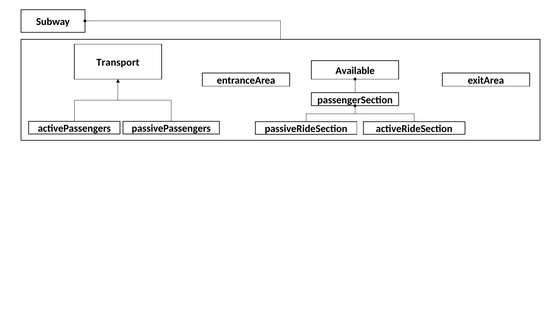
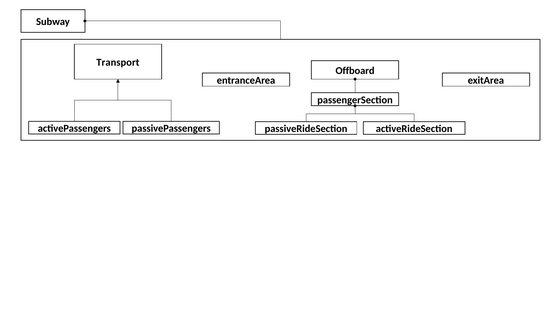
Available: Available -> Offboard (355, 71)
